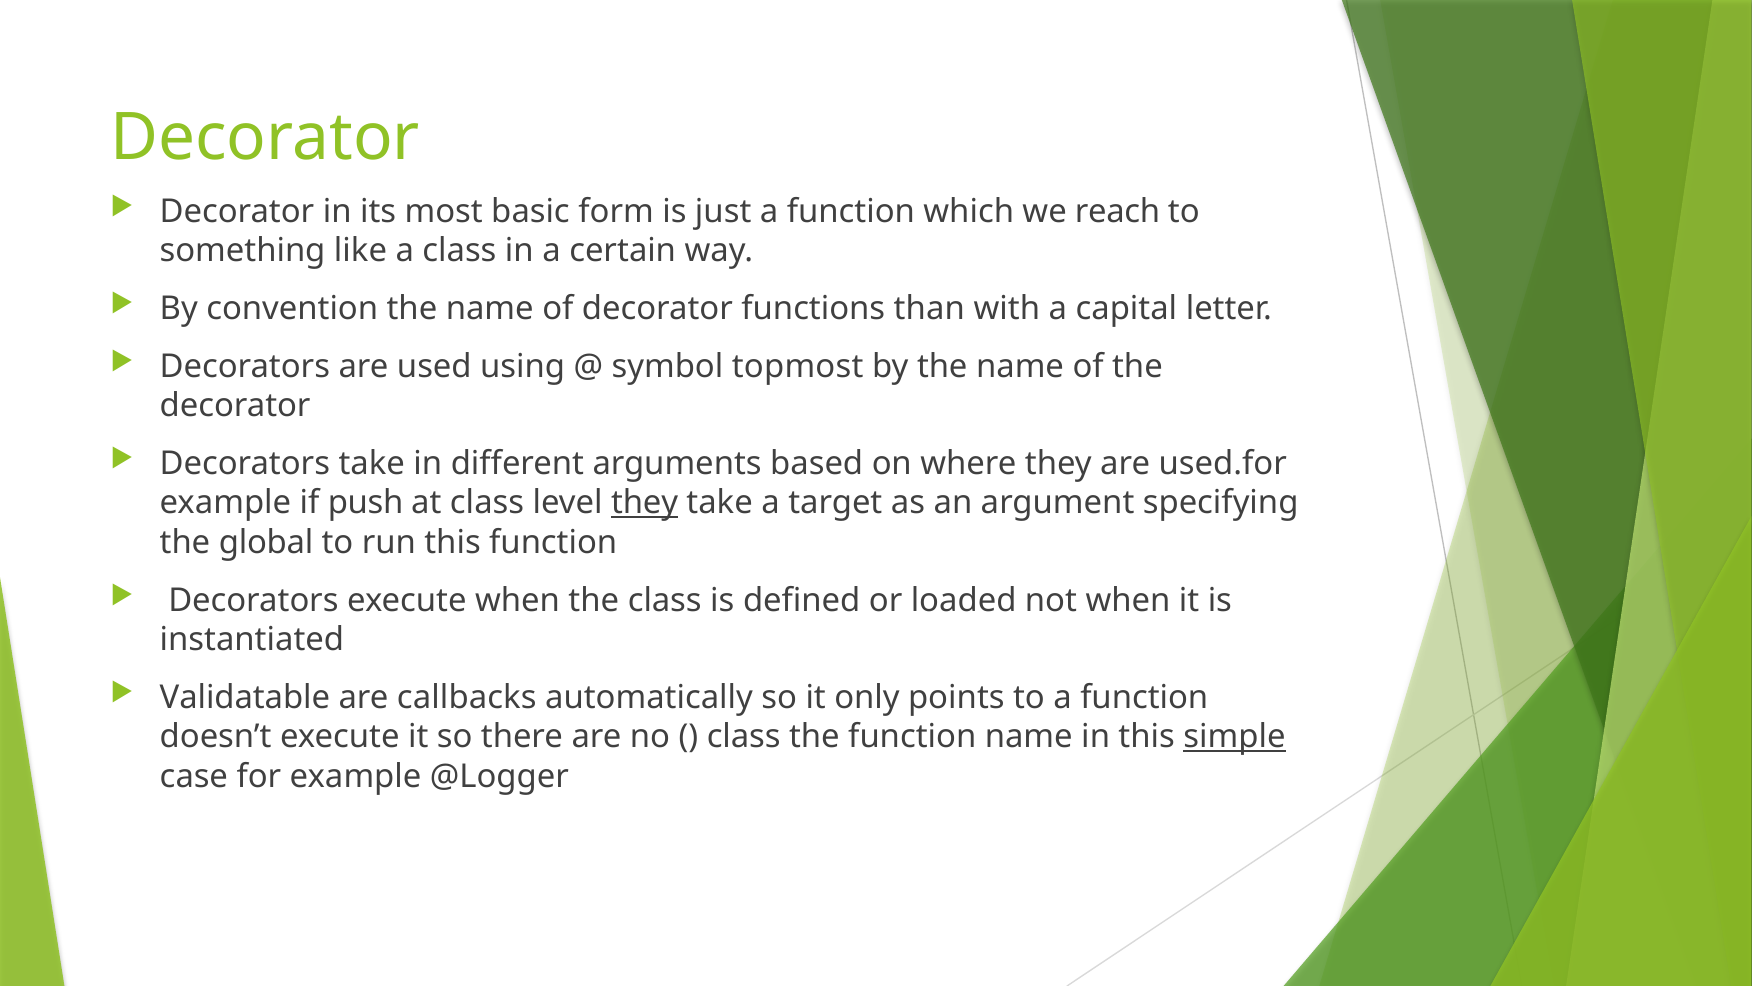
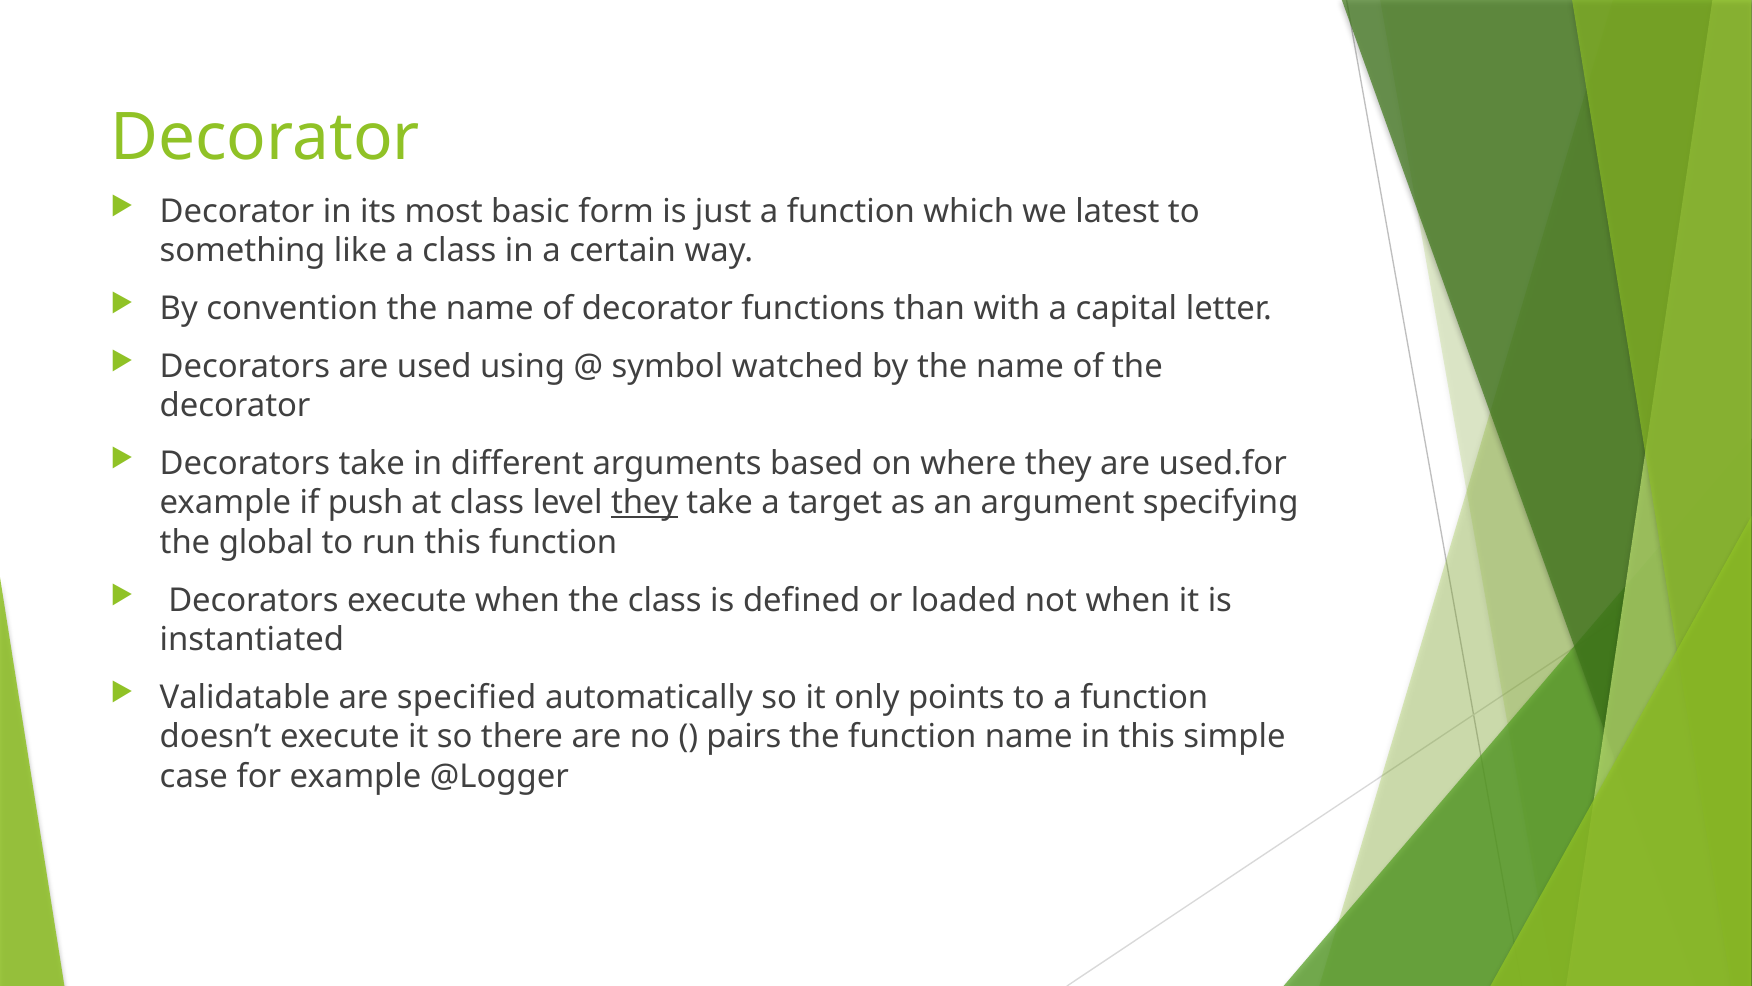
reach: reach -> latest (1117, 211)
topmost: topmost -> watched (798, 366)
callbacks: callbacks -> specified (467, 697)
class: class -> pairs (744, 736)
simple underline: present -> none (1234, 736)
